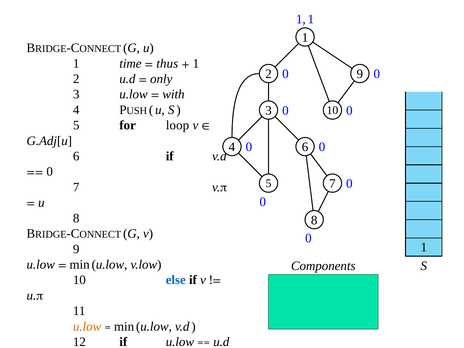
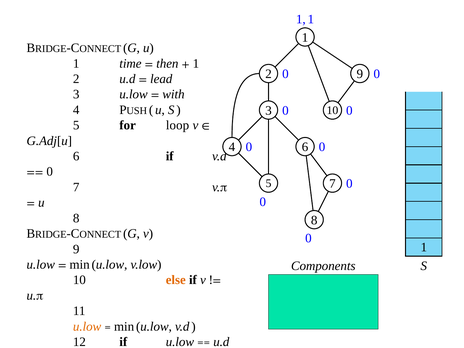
thus: thus -> then (167, 63)
only: only -> lead (161, 79)
else colour: blue -> orange (176, 280)
